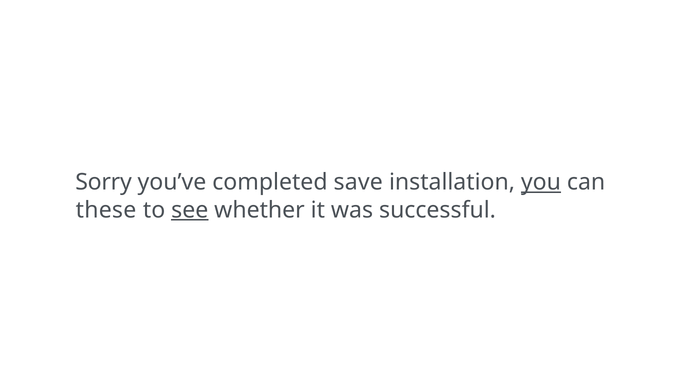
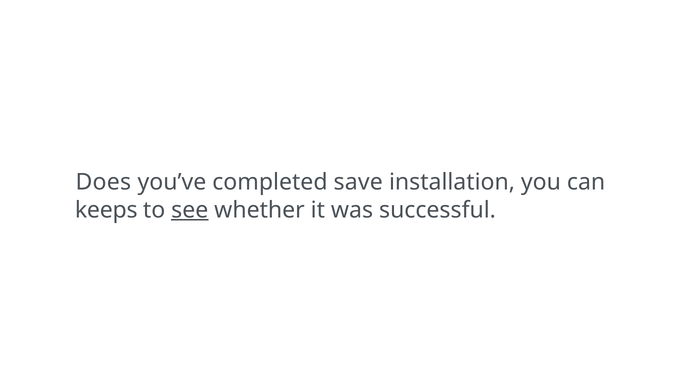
Sorry: Sorry -> Does (103, 182)
you underline: present -> none (541, 182)
these: these -> keeps (106, 210)
